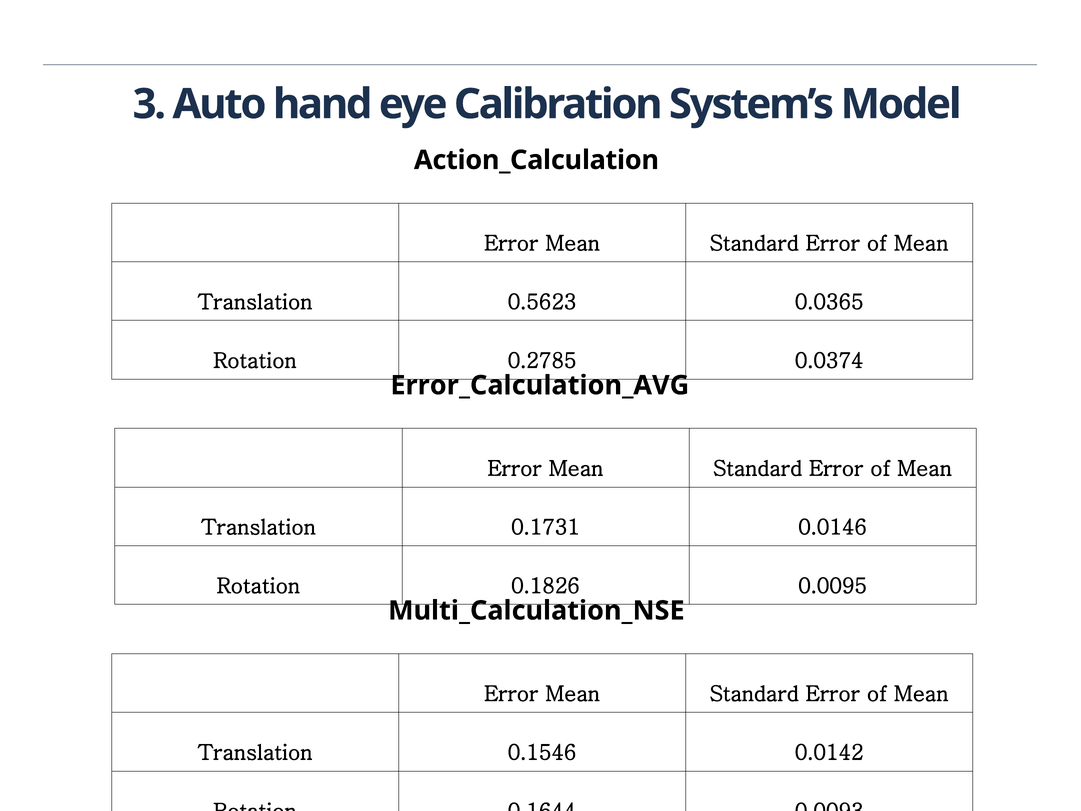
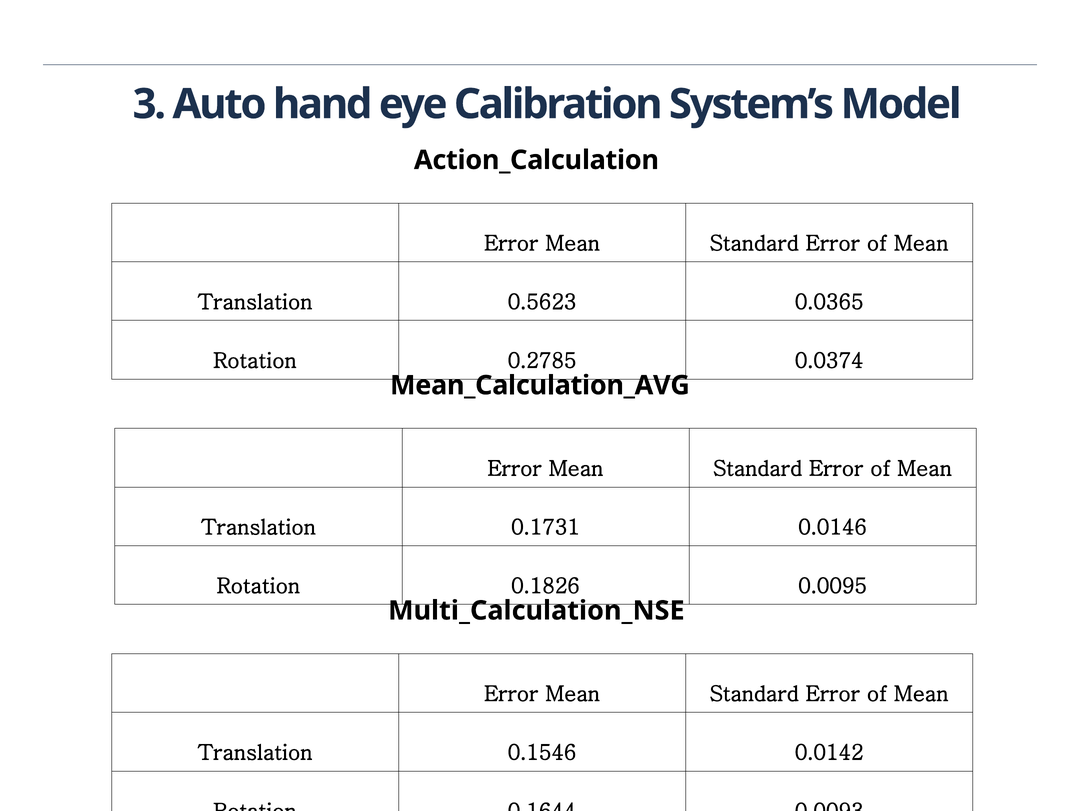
Error_Calculation_AVG: Error_Calculation_AVG -> Mean_Calculation_AVG (540, 385)
